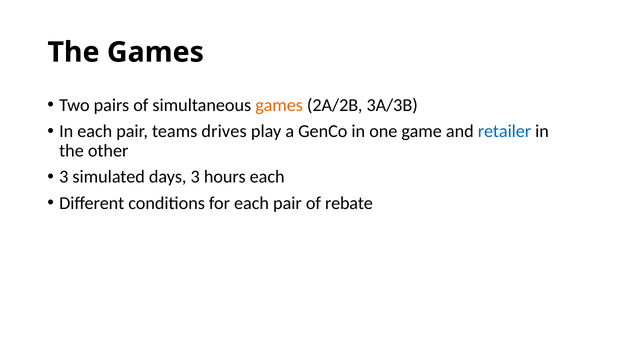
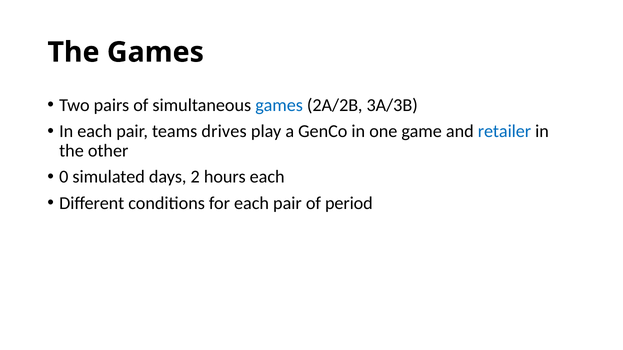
games colour: orange -> blue (279, 105)
3: 3 -> 0 (64, 177)
days 3: 3 -> 2 (195, 177)
rebate: rebate -> period (349, 203)
